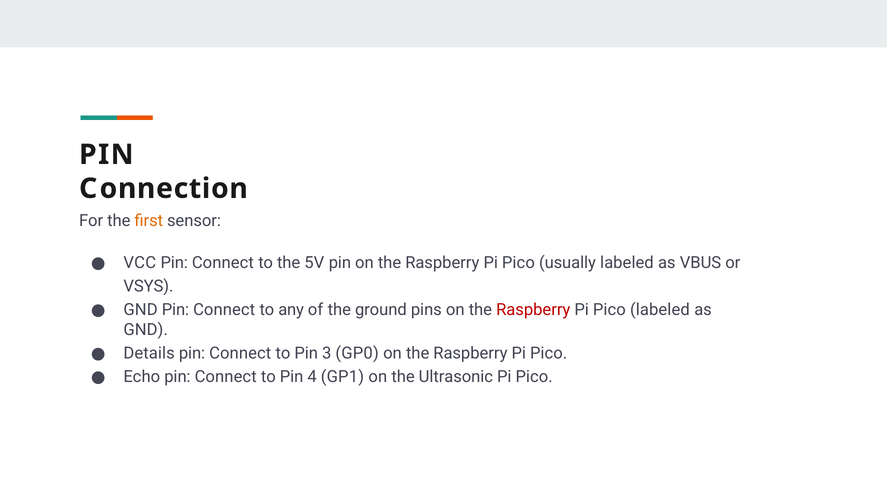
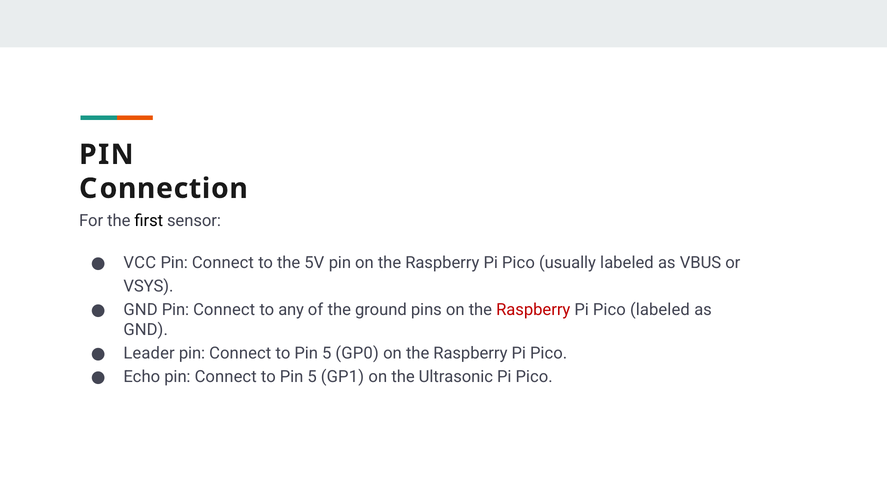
ﬁrst colour: orange -> black (149, 221)
Details: Details -> Leader (149, 353)
3: 3 -> 5 (327, 353)
4: 4 -> 5 (312, 377)
